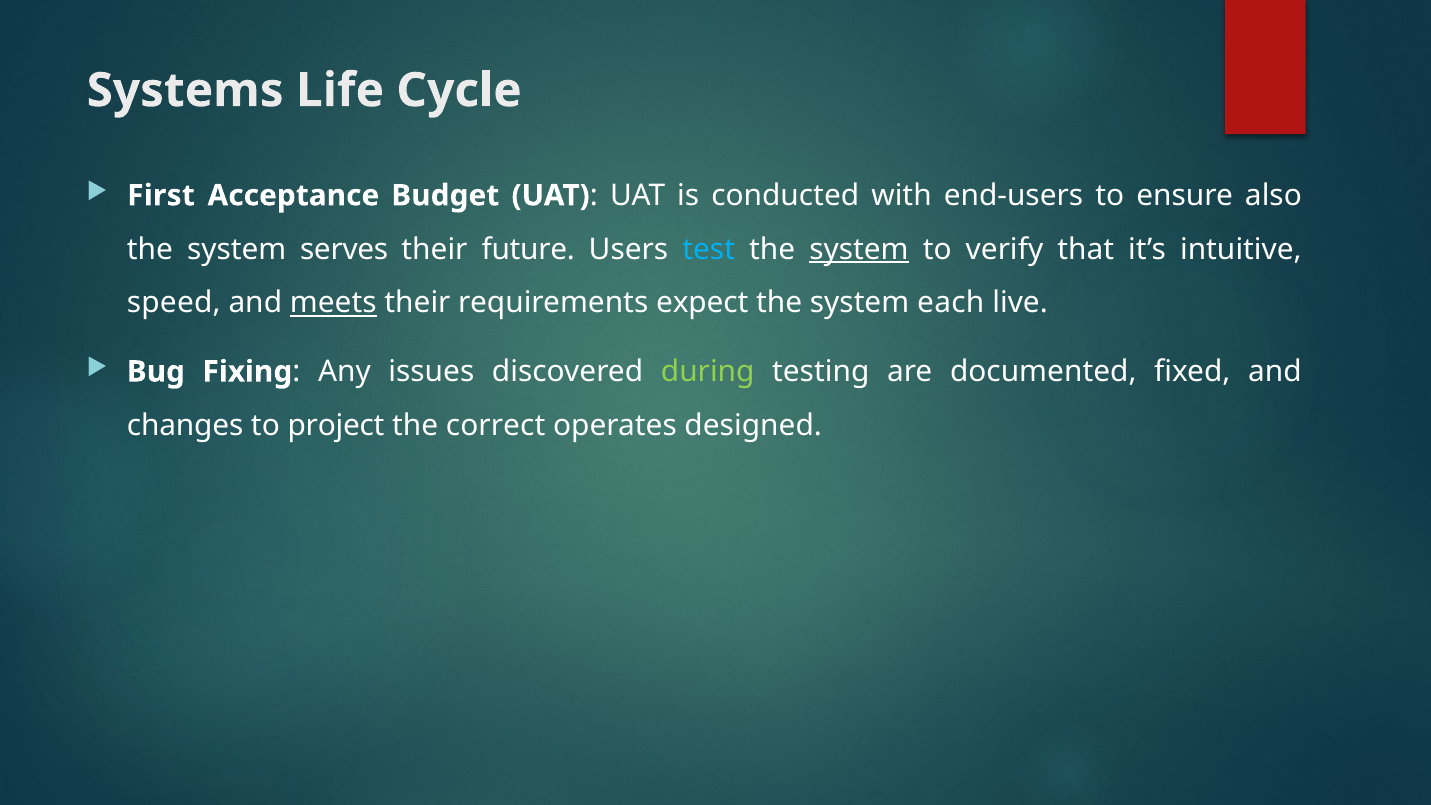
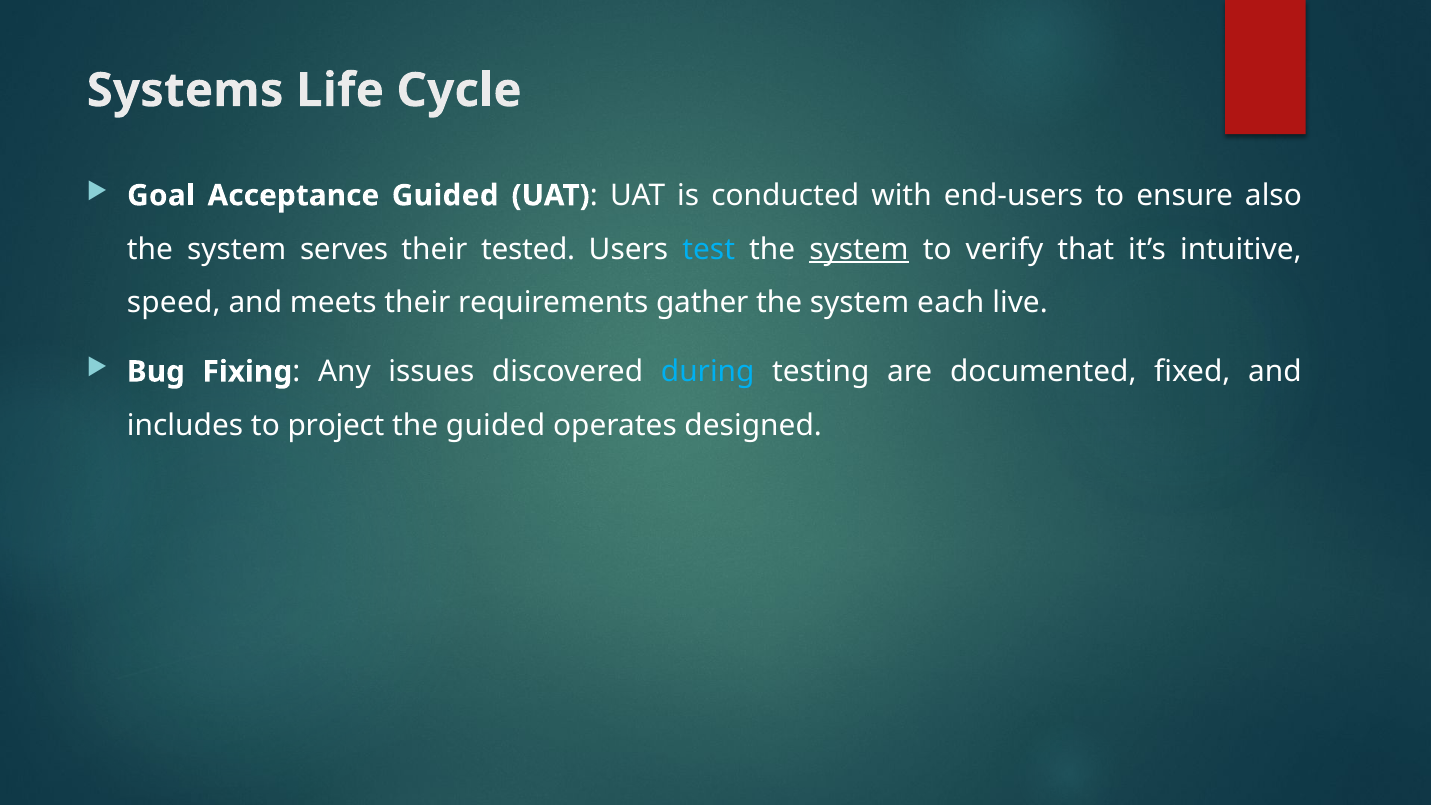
First: First -> Goal (161, 196)
Acceptance Budget: Budget -> Guided (445, 196)
future: future -> tested (528, 249)
meets underline: present -> none (333, 303)
expect: expect -> gather (702, 303)
during colour: light green -> light blue (708, 372)
changes: changes -> includes (185, 425)
the correct: correct -> guided (496, 425)
